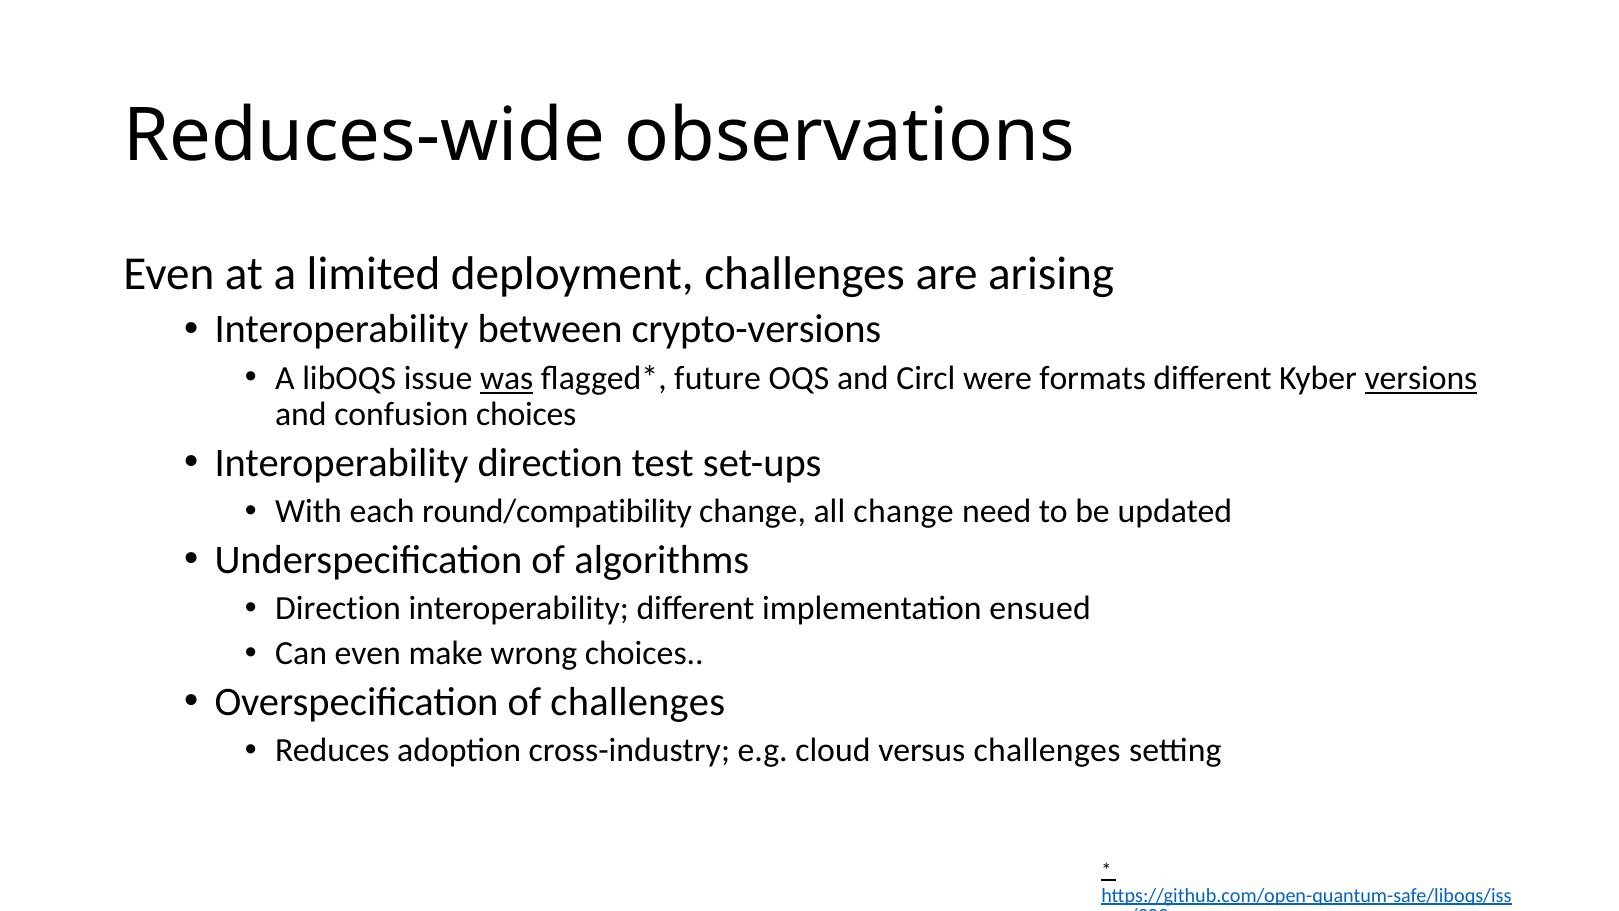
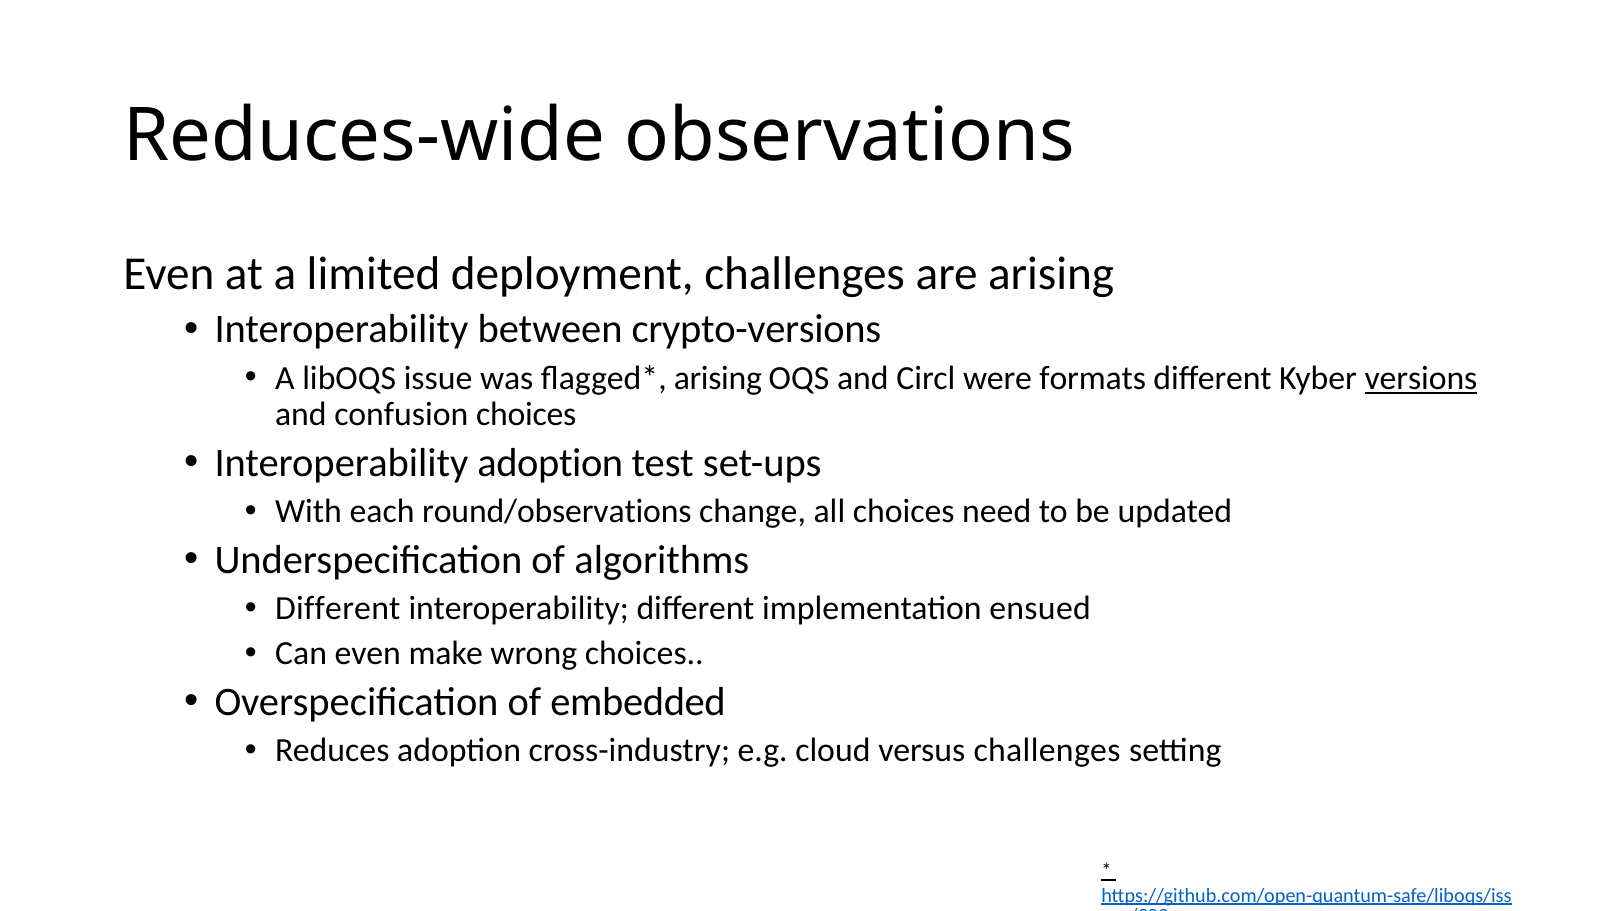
was underline: present -> none (507, 378)
future: future -> arising (718, 378)
Interoperability direction: direction -> adoption (550, 463)
round/compatibility: round/compatibility -> round/observations (557, 511)
all change: change -> choices (904, 511)
Direction: Direction -> Different (338, 608)
of challenges: challenges -> embedded (638, 702)
